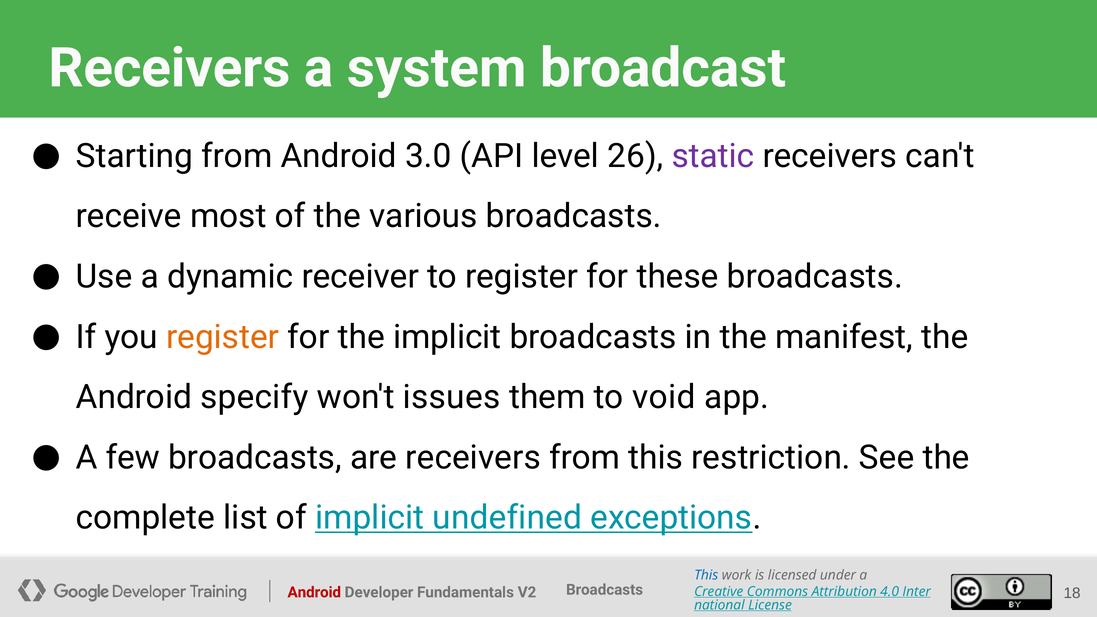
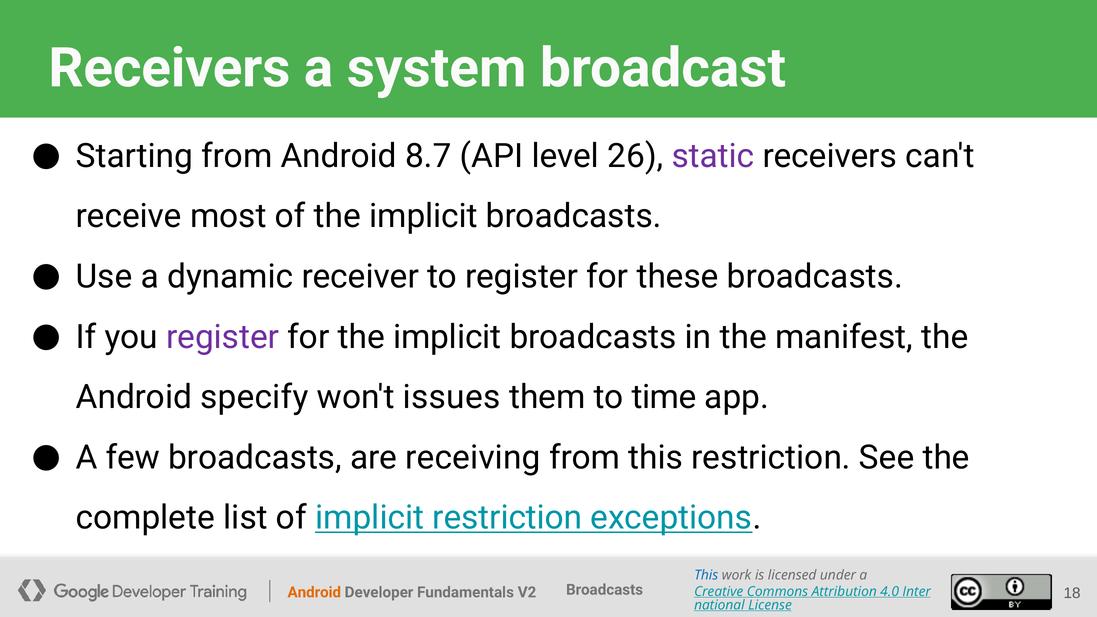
3.0: 3.0 -> 8.7 (428, 156)
of the various: various -> implicit (423, 216)
register colour: orange -> purple (223, 337)
void: void -> time (664, 397)
are receivers: receivers -> receiving (473, 458)
implicit undefined: undefined -> restriction (507, 518)
Android colour: red -> orange (314, 592)
